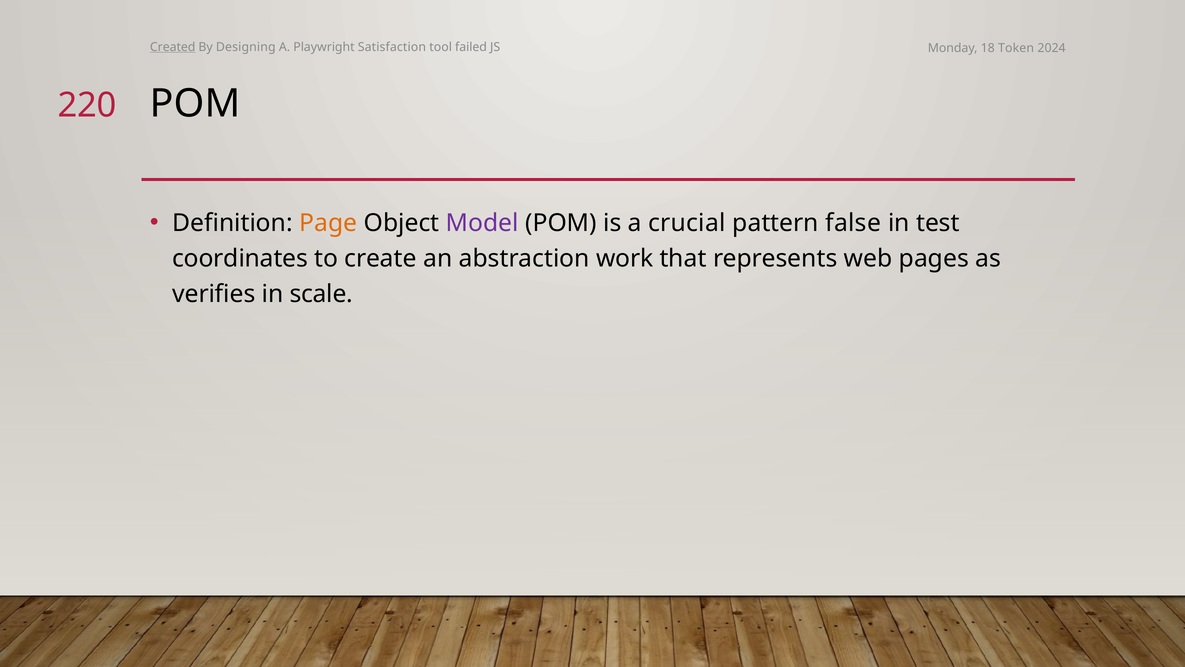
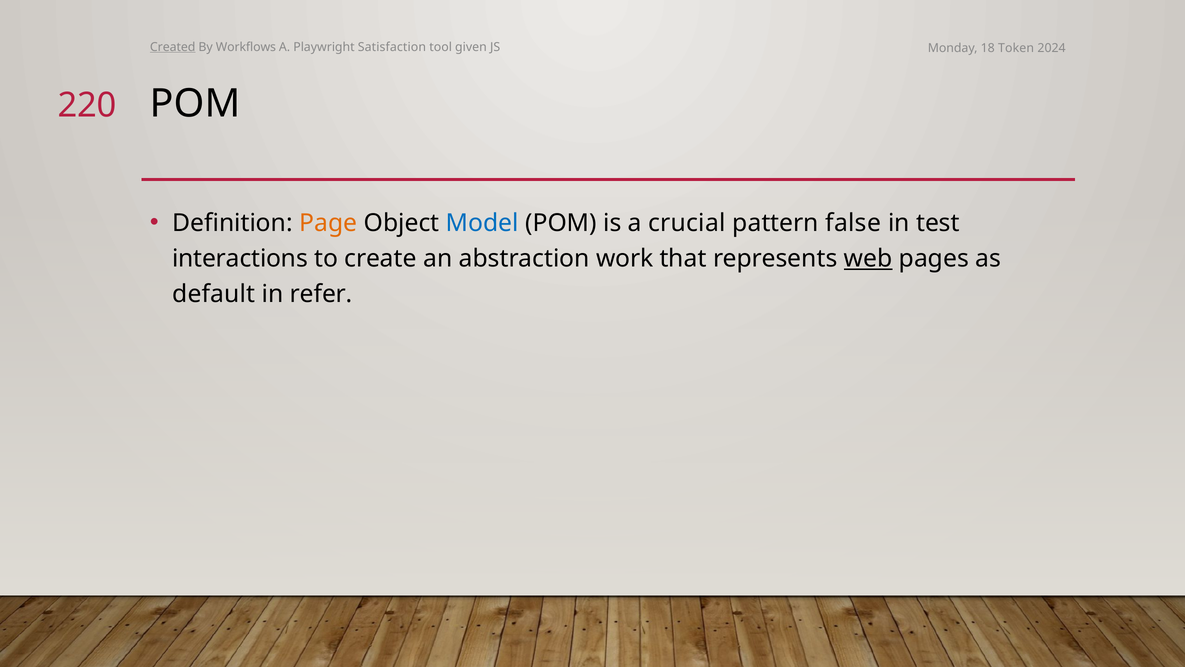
Designing: Designing -> Workflows (246, 47)
failed: failed -> given (471, 47)
Model colour: purple -> blue (482, 223)
coordinates: coordinates -> interactions (240, 258)
web underline: none -> present (868, 258)
verifies: verifies -> default (214, 294)
scale: scale -> refer (321, 294)
